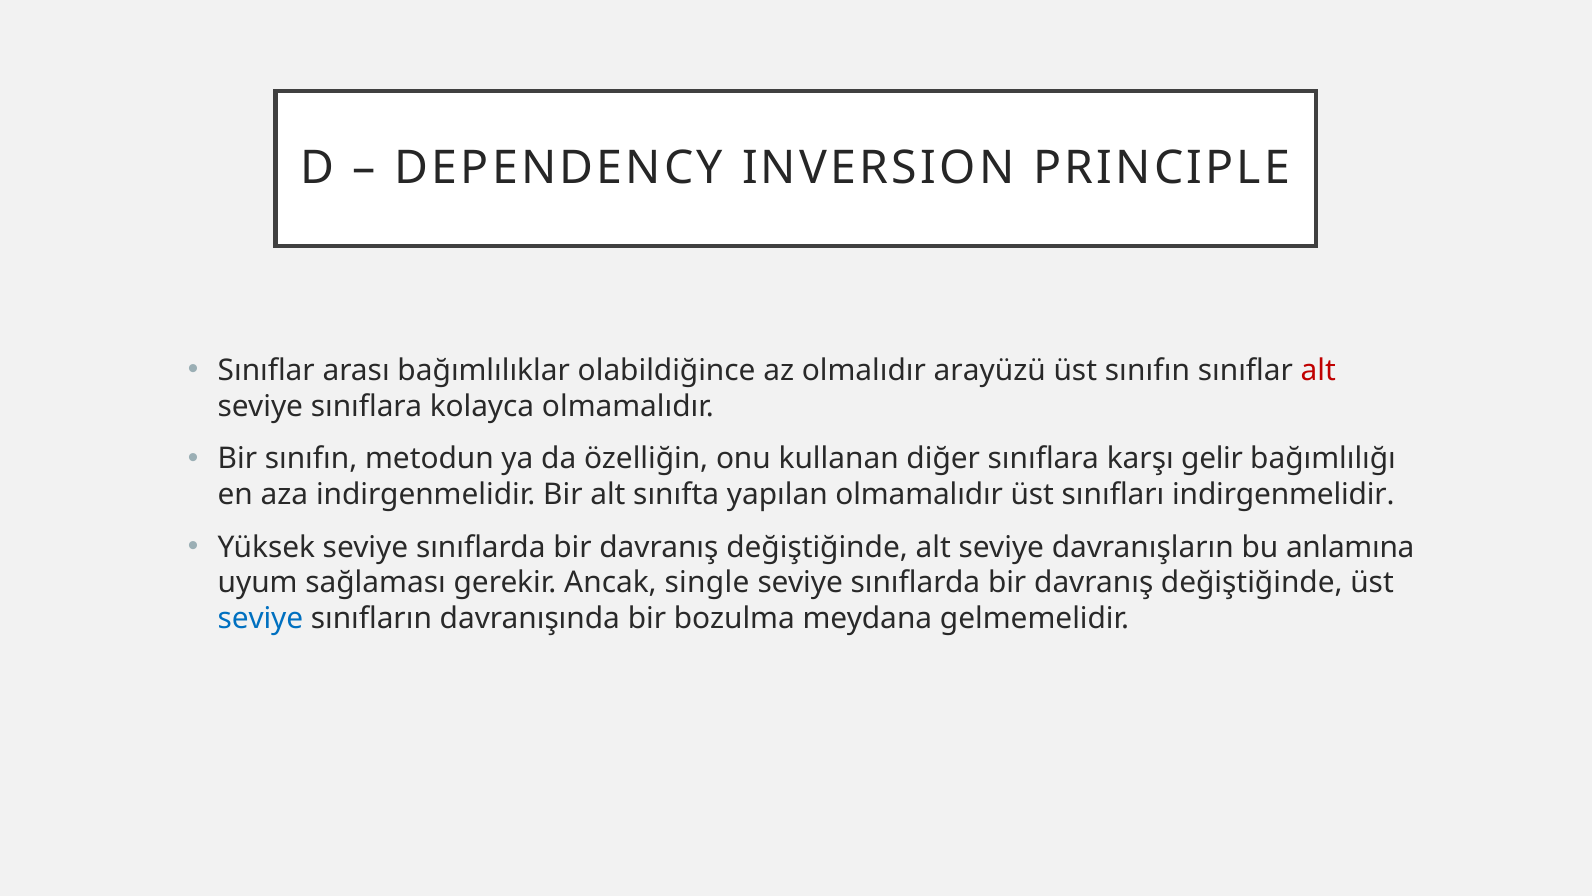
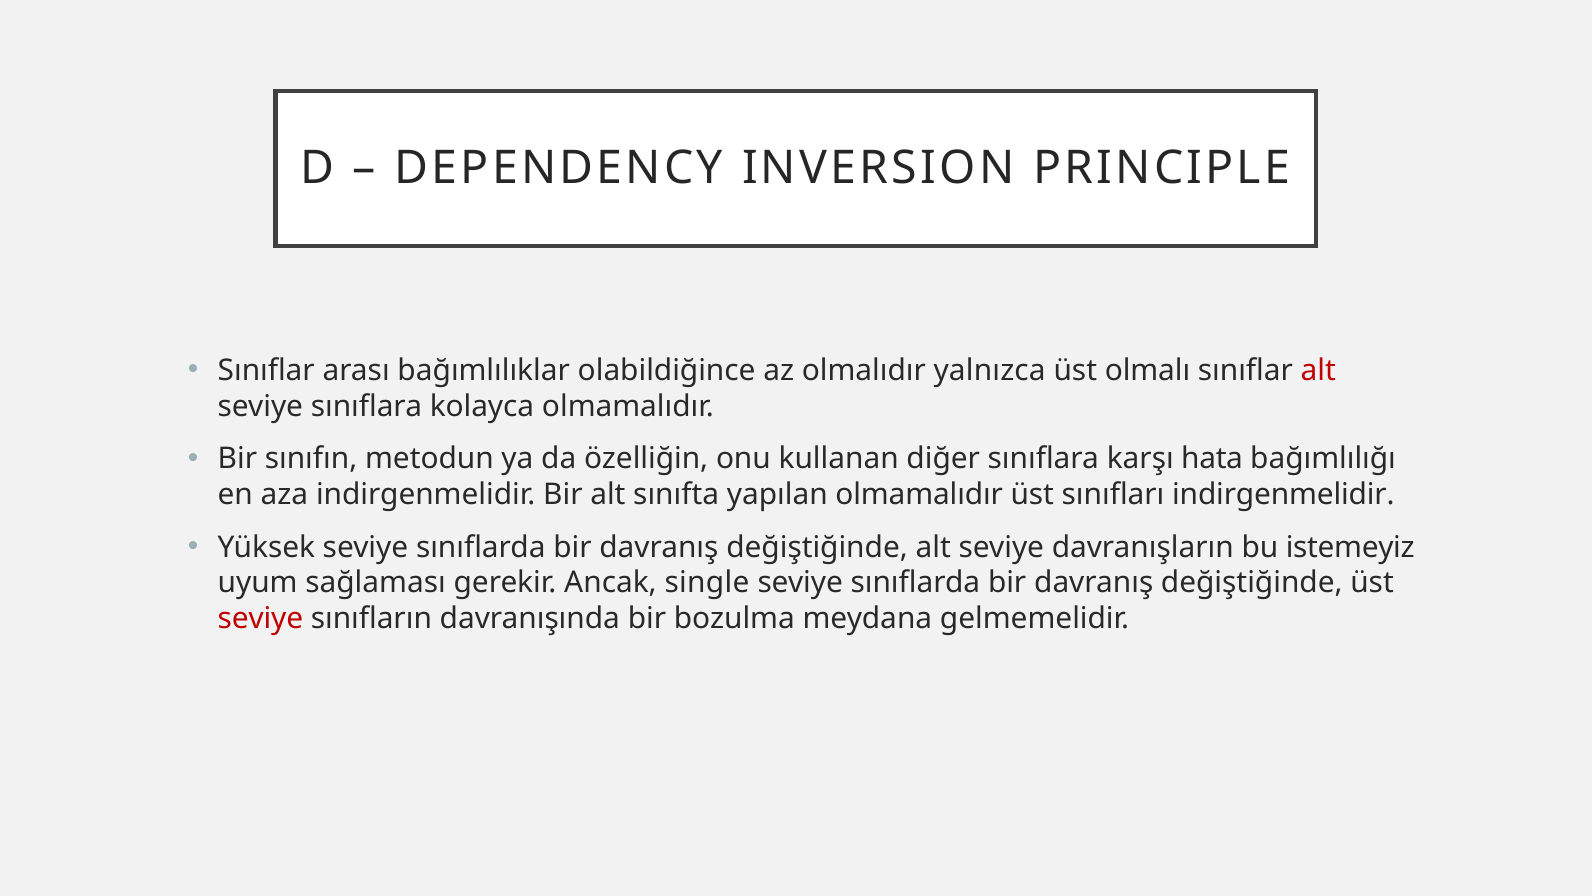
arayüzü: arayüzü -> yalnızca (990, 370)
üst sınıfın: sınıfın -> olmalı (1148, 370)
gelir: gelir -> hata (1212, 459)
anlamına: anlamına -> istemeyiz (1350, 547)
seviye colour: blue -> red (260, 619)
